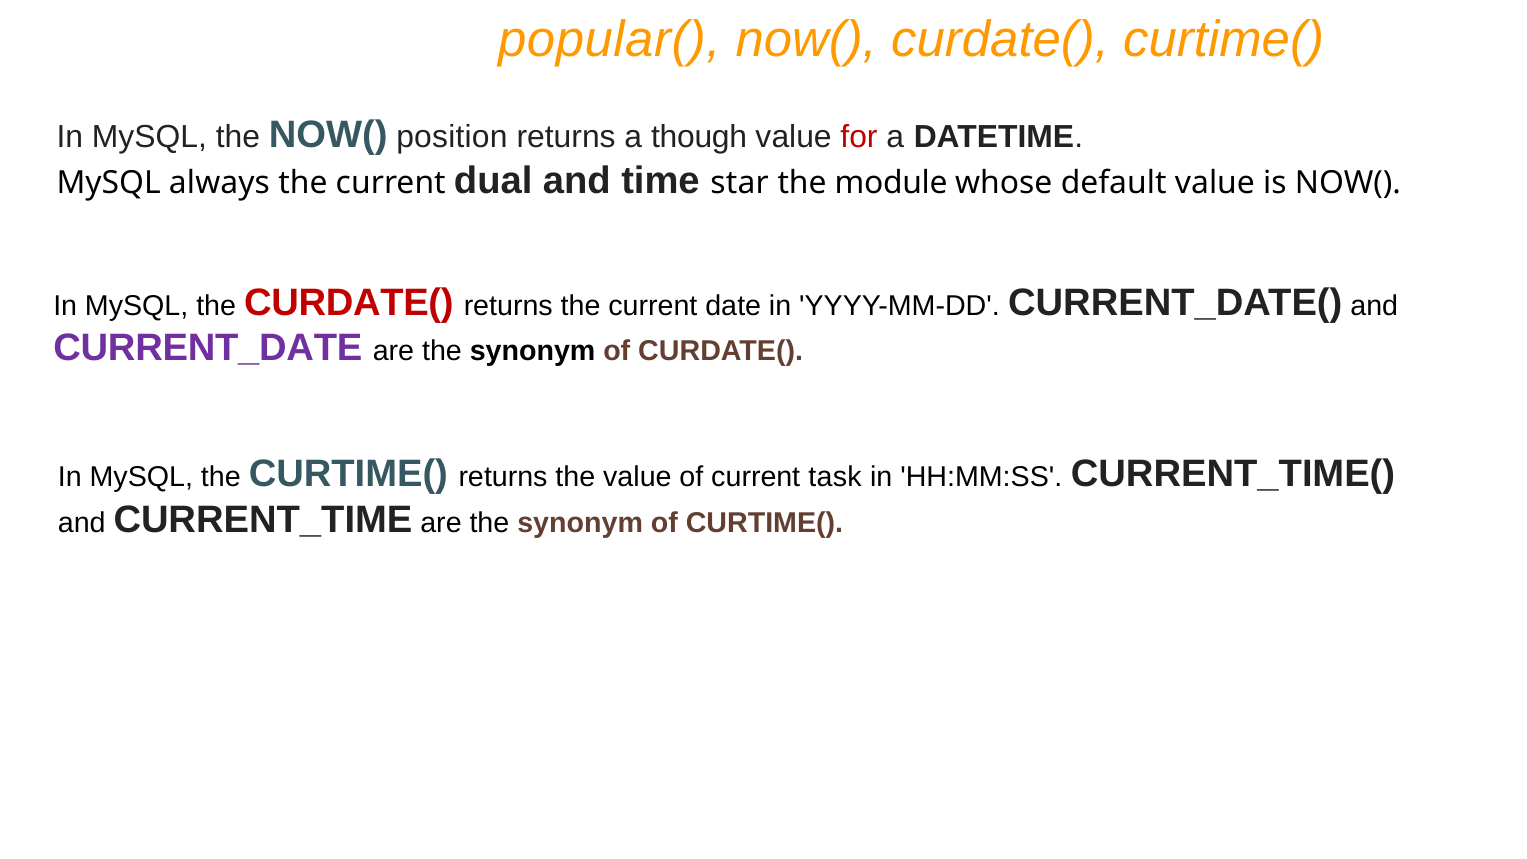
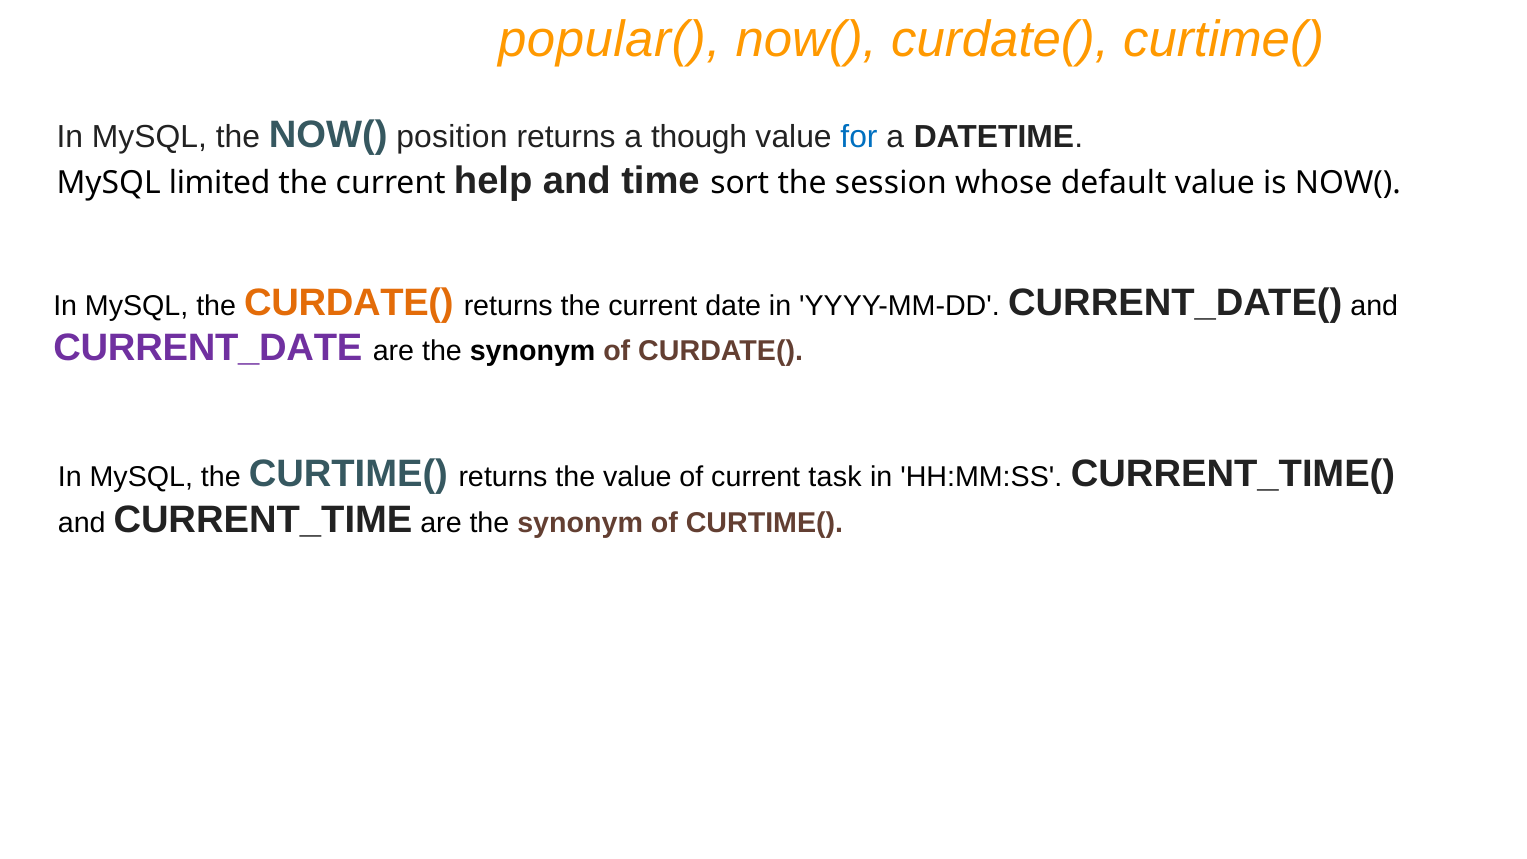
for colour: red -> blue (859, 137)
always: always -> limited (220, 183)
dual: dual -> help (493, 181)
star: star -> sort (740, 183)
module: module -> session (891, 183)
CURDATE( colour: red -> orange (349, 302)
